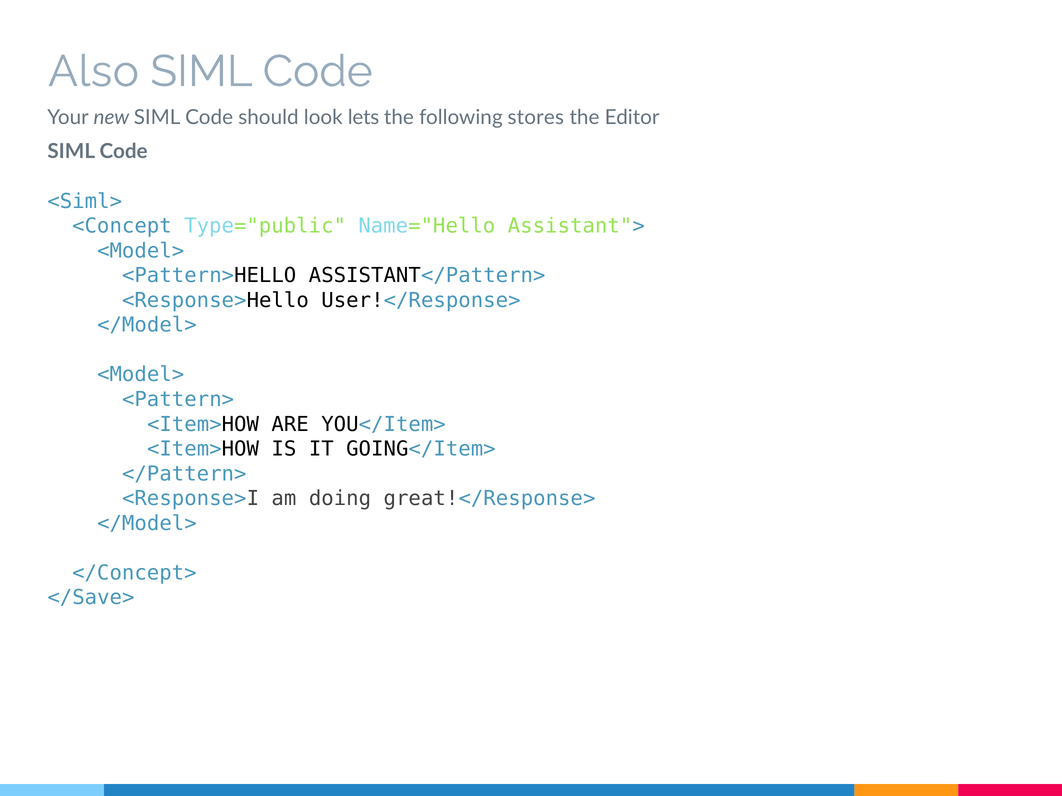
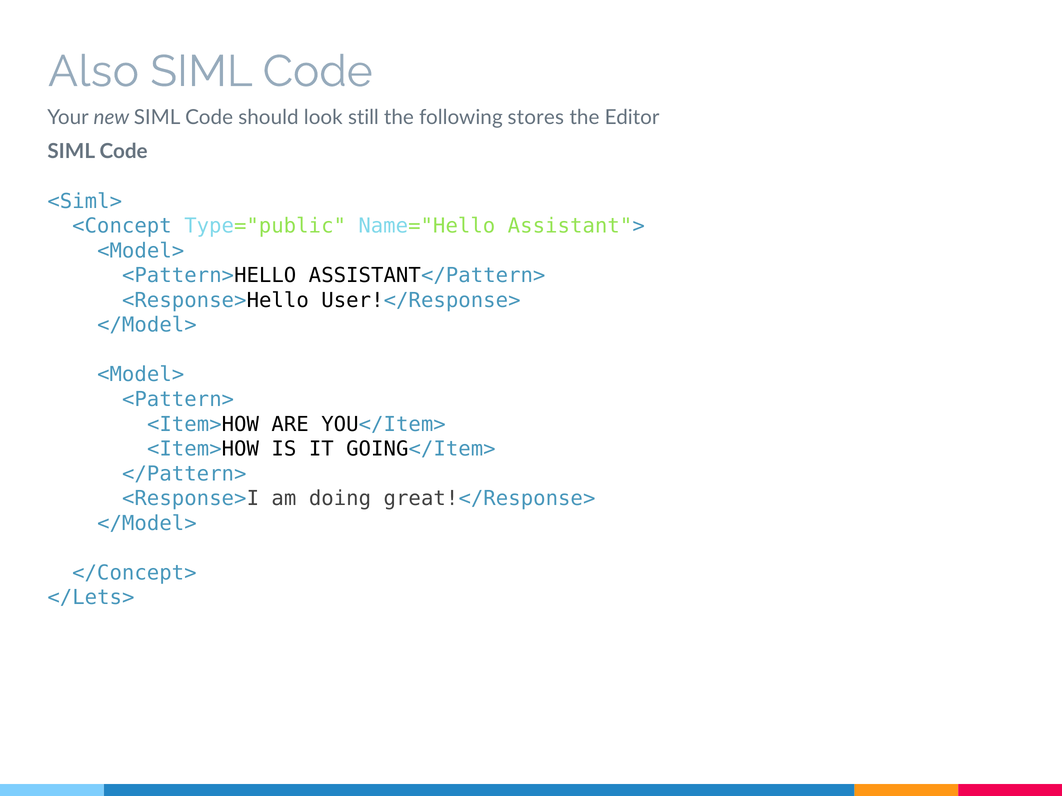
lets: lets -> still (363, 118)
</Save>: </Save> -> </Lets> (91, 598)
